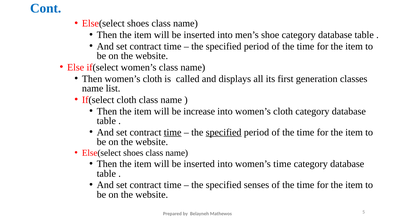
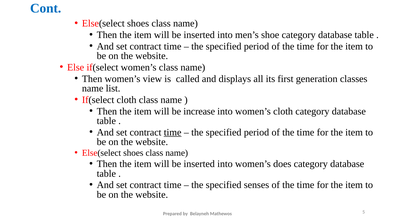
Then women’s cloth: cloth -> view (152, 79)
specified underline: present -> none (224, 132)
women’s time: time -> does (282, 164)
